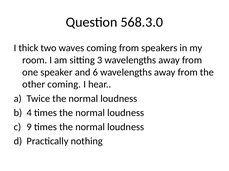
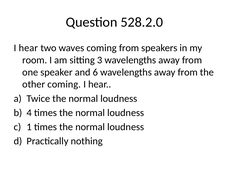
568.3.0: 568.3.0 -> 528.2.0 (142, 22)
thick: thick -> hear (28, 48)
9: 9 -> 1 (29, 127)
